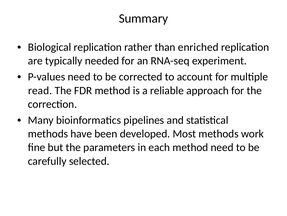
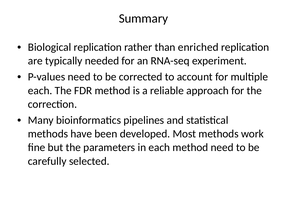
read: read -> each (40, 90)
